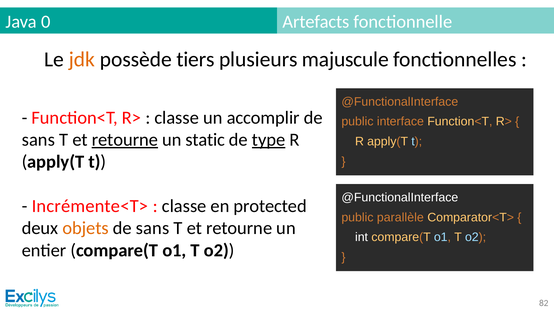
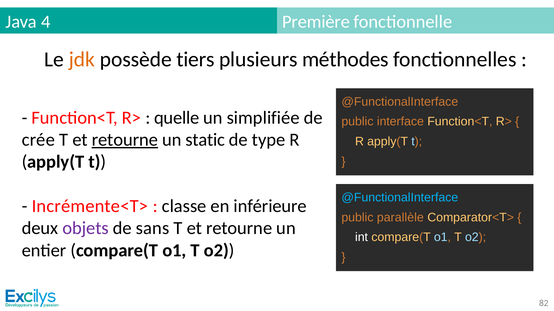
0: 0 -> 4 (46, 22)
Artefacts: Artefacts -> Première (316, 22)
majuscule: majuscule -> méthodes (345, 60)
classe: classe -> quelle (177, 118)
accomplir: accomplir -> simplifiée (263, 118)
sans: sans -> crée (38, 140)
type underline: present -> none (269, 140)
@FunctionalInterface colour: white -> light blue (400, 198)
protected: protected -> inférieure (270, 206)
objets colour: orange -> purple (86, 229)
